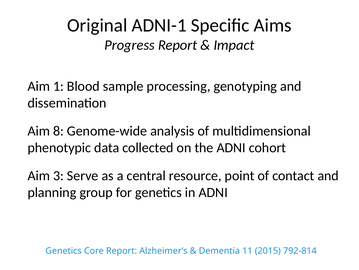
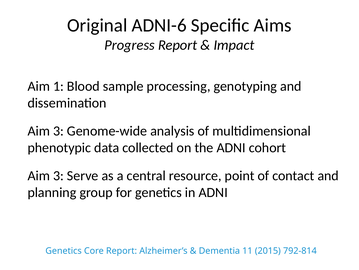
ADNI-1: ADNI-1 -> ADNI-6 (159, 25)
8: 8 -> 3 (58, 131)
